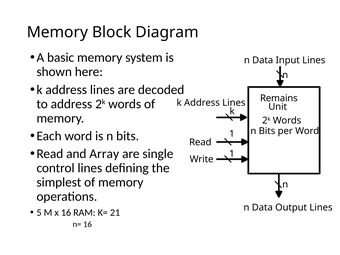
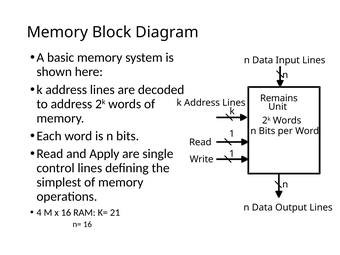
Array: Array -> Apply (104, 154)
5: 5 -> 4 (39, 213)
